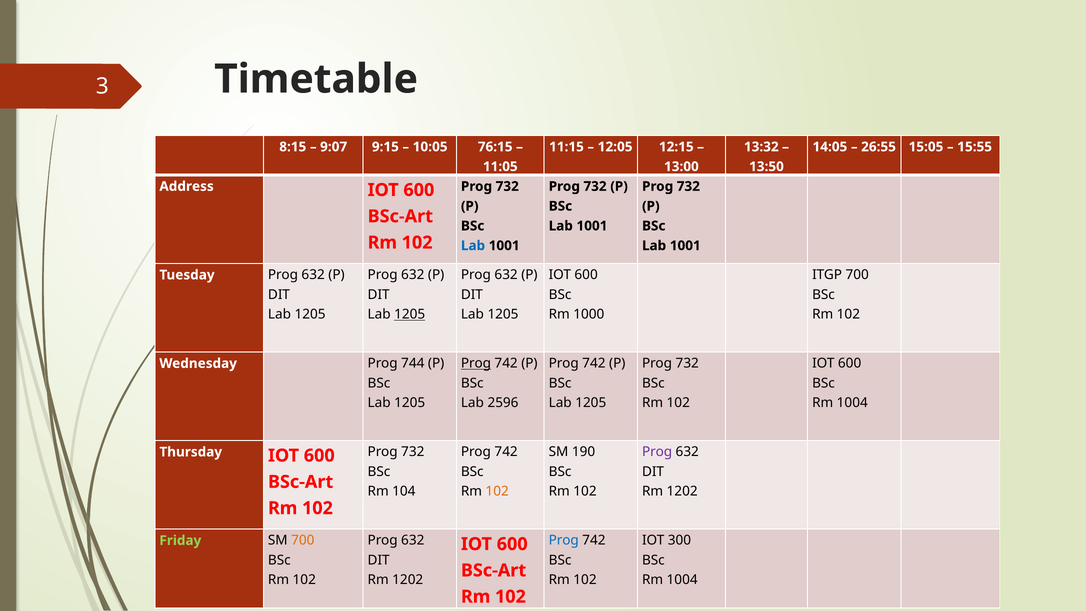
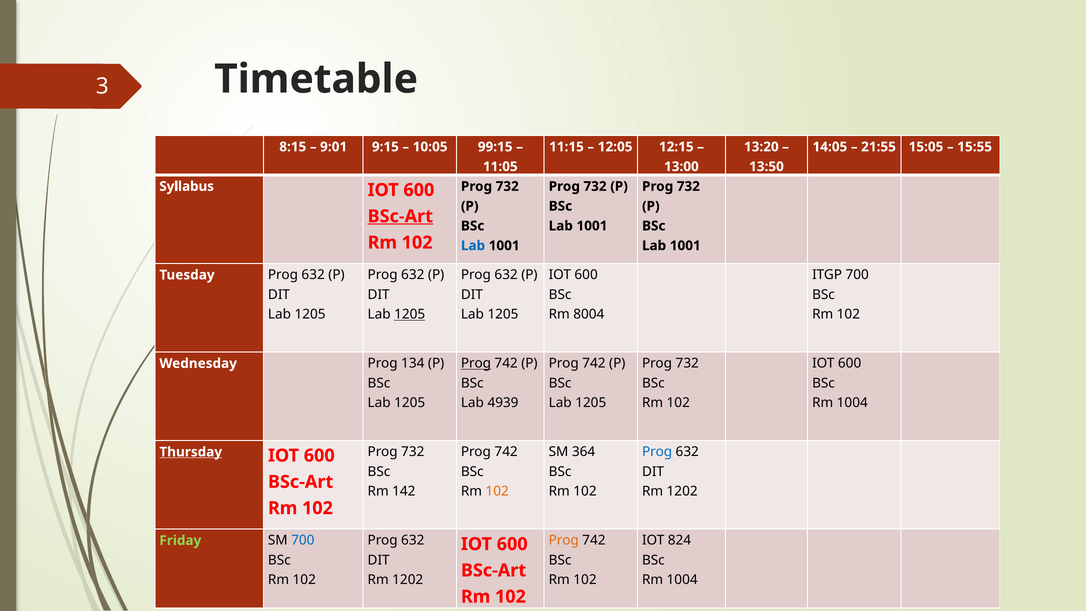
9:07: 9:07 -> 9:01 (334, 147)
76:15: 76:15 -> 99:15 (495, 147)
13:32: 13:32 -> 13:20 (761, 147)
26:55: 26:55 -> 21:55 (879, 147)
Address: Address -> Syllabus (187, 186)
BSc-Art underline: none -> present (400, 216)
1000: 1000 -> 8004 (589, 314)
744: 744 -> 134 (413, 363)
2596: 2596 -> 4939 (503, 403)
190: 190 -> 364 (584, 452)
Prog colour: purple -> blue (657, 452)
Thursday underline: none -> present (191, 452)
104: 104 -> 142 (404, 491)
Prog colour: blue -> orange (564, 540)
300: 300 -> 824 (679, 540)
700 colour: orange -> blue (303, 540)
